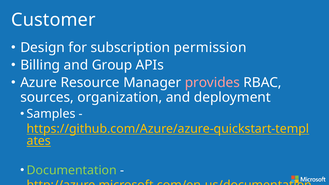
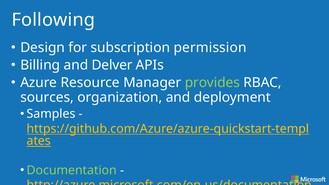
Customer: Customer -> Following (53, 20)
Group: Group -> Delver (112, 65)
provides colour: pink -> light green (212, 83)
